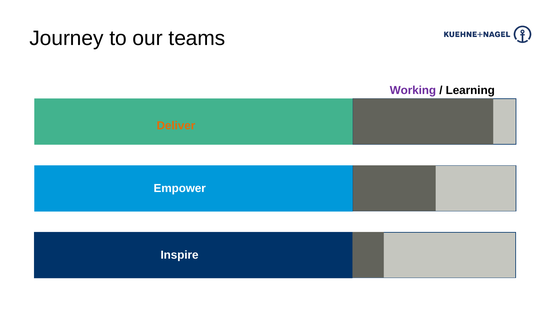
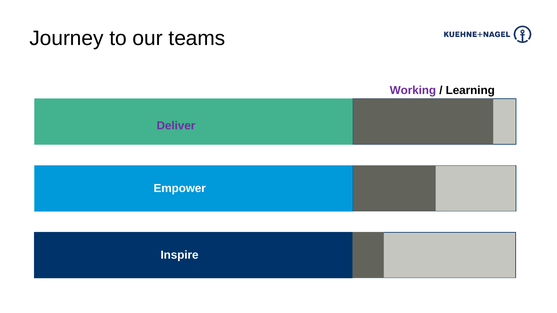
Deliver colour: orange -> purple (176, 126)
